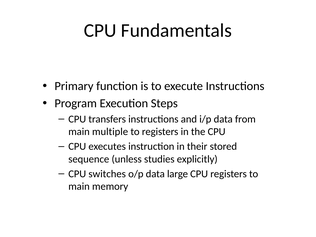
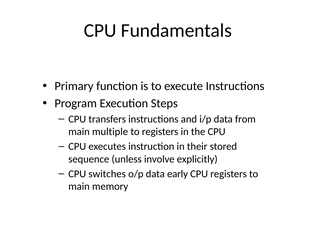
studies: studies -> involve (159, 159)
large: large -> early (178, 174)
